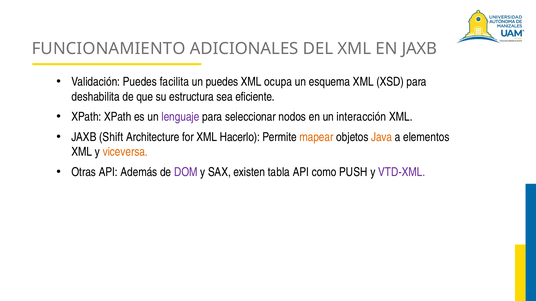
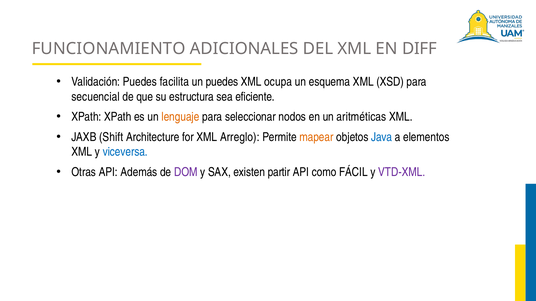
EN JAXB: JAXB -> DIFF (419, 49)
deshabilita: deshabilita -> secuencial (96, 97)
lenguaje colour: purple -> orange (180, 117)
interacción: interacción -> aritméticas (361, 117)
Hacerlo: Hacerlo -> Arreglo (240, 137)
Java colour: orange -> blue (382, 137)
viceversa colour: orange -> blue (125, 152)
tabla: tabla -> partir (279, 172)
PUSH: PUSH -> FÁCIL (353, 172)
